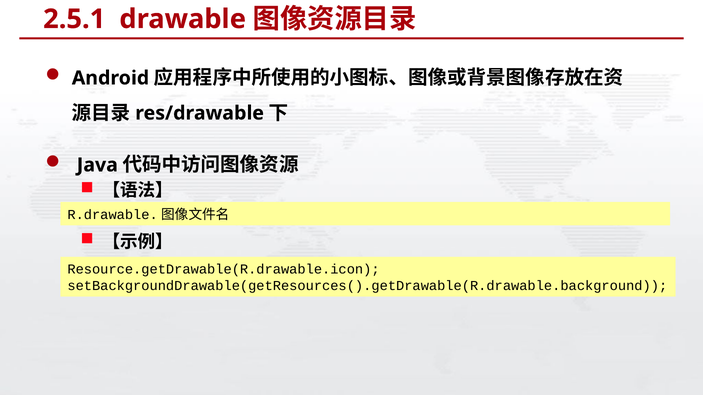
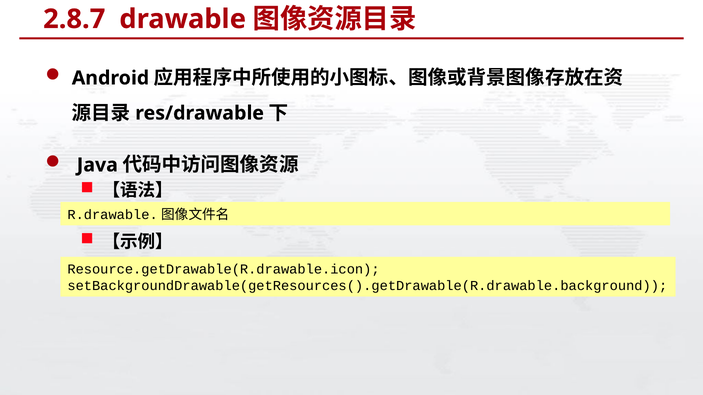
2.5.1: 2.5.1 -> 2.8.7 (74, 19)
